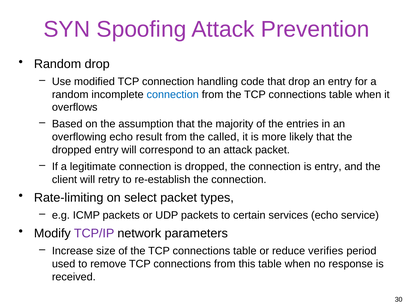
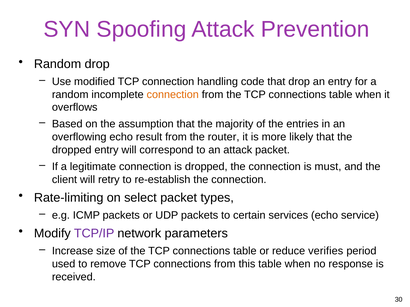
connection colour: blue -> orange (173, 95)
called: called -> router (224, 137)
is entry: entry -> must (328, 167)
